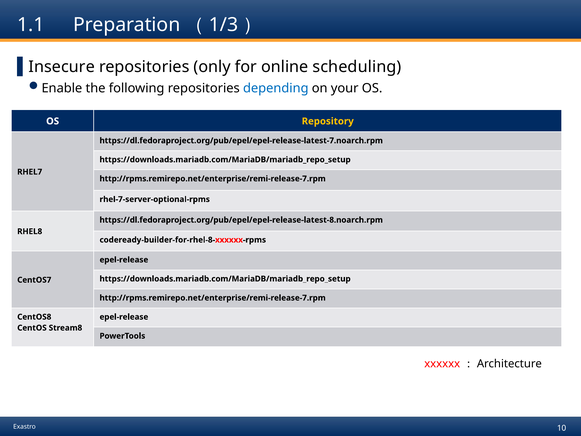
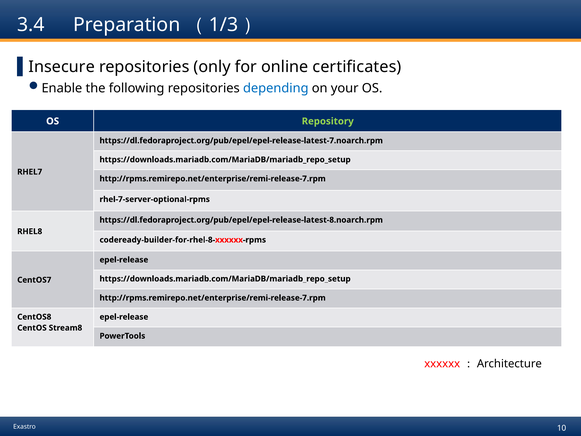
1.1: 1.1 -> 3.4 (31, 25)
scheduling: scheduling -> certificates (357, 67)
Repository colour: yellow -> light green (328, 121)
